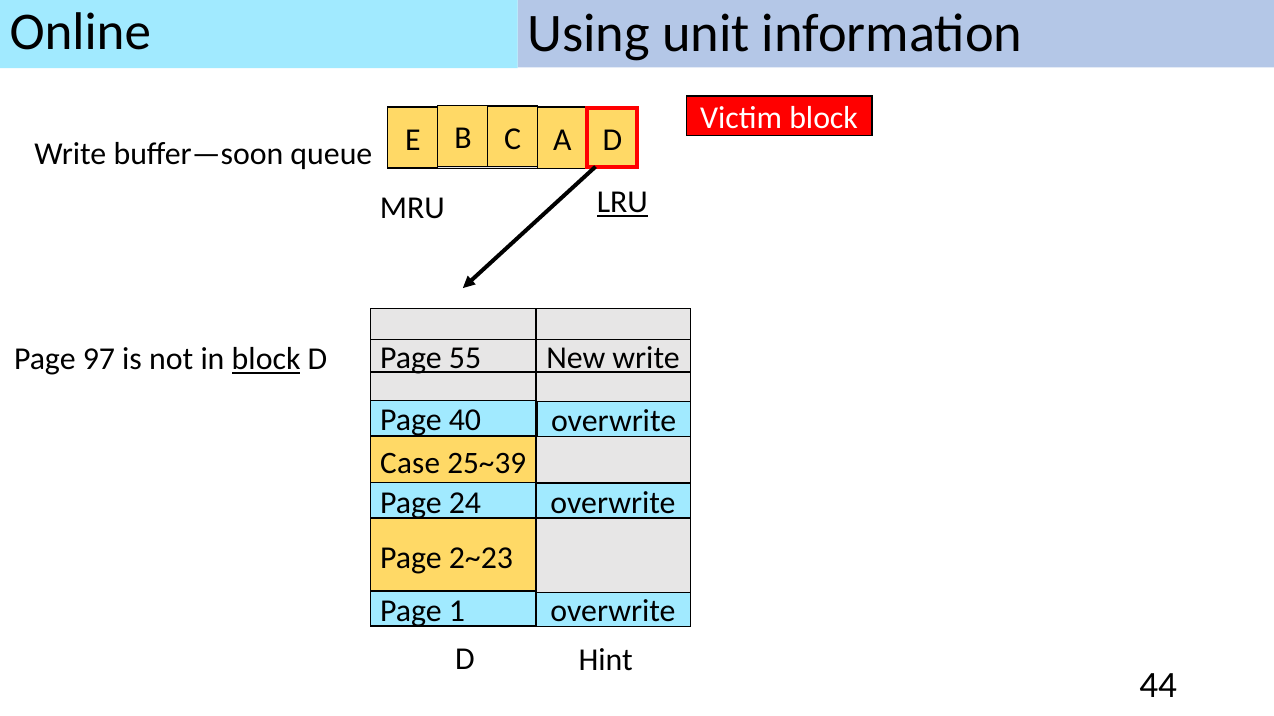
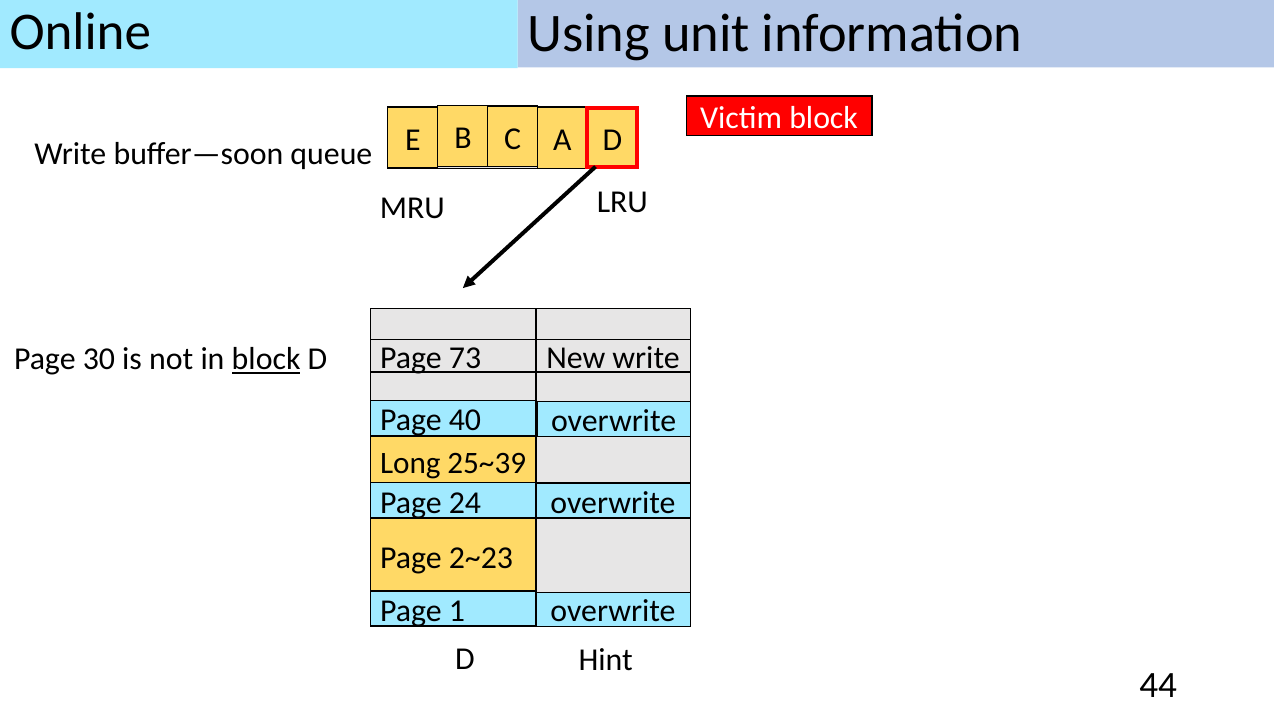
LRU underline: present -> none (622, 202)
55: 55 -> 73 (465, 358)
97: 97 -> 30 (99, 359)
Case: Case -> Long (410, 463)
